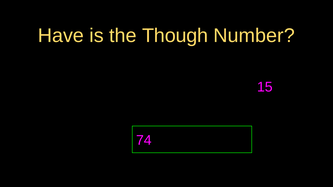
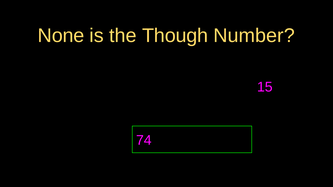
Have: Have -> None (61, 36)
